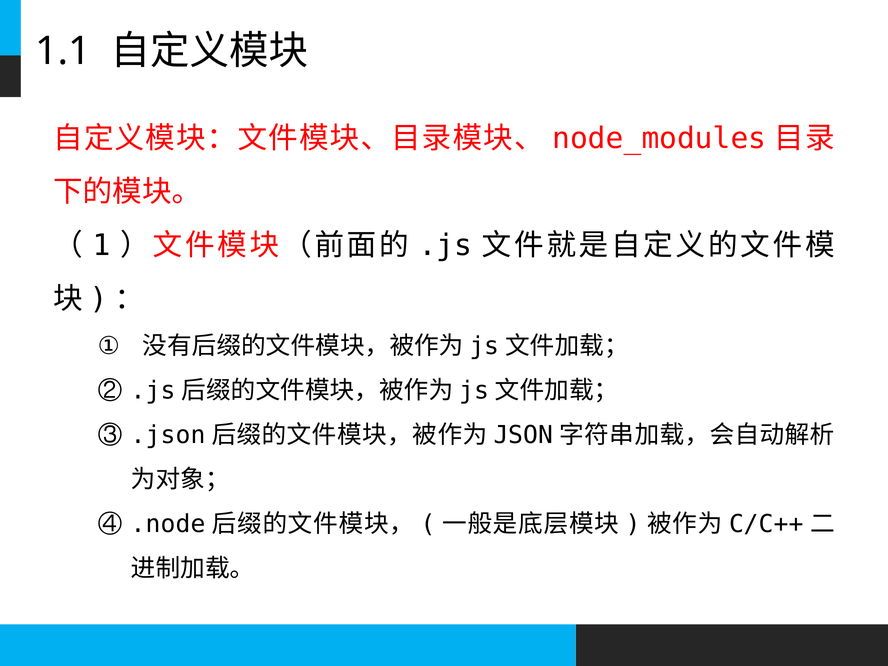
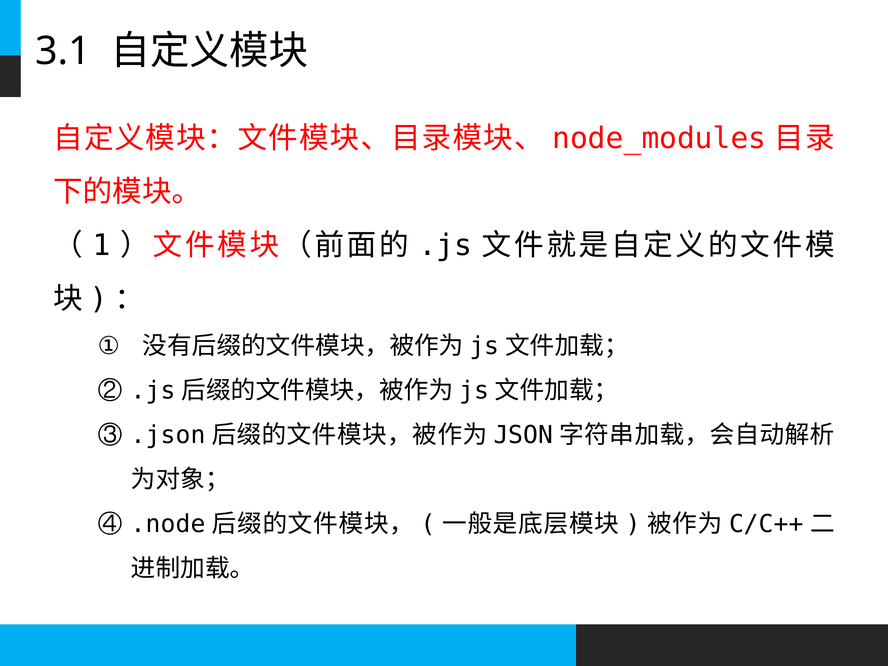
1.1: 1.1 -> 3.1 (63, 51)
